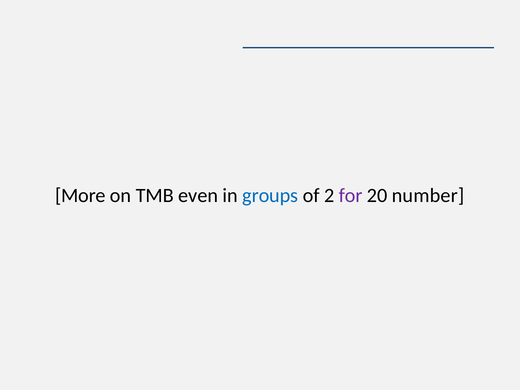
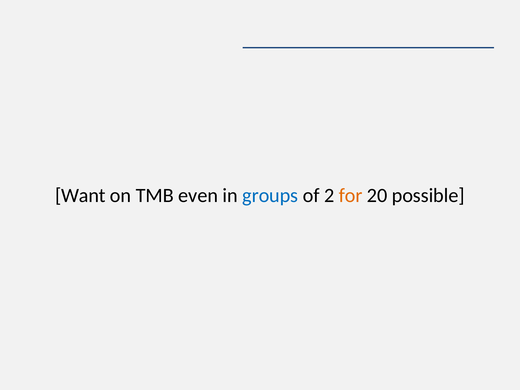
More: More -> Want (80, 196)
for colour: purple -> orange (351, 196)
number: number -> possible (428, 196)
